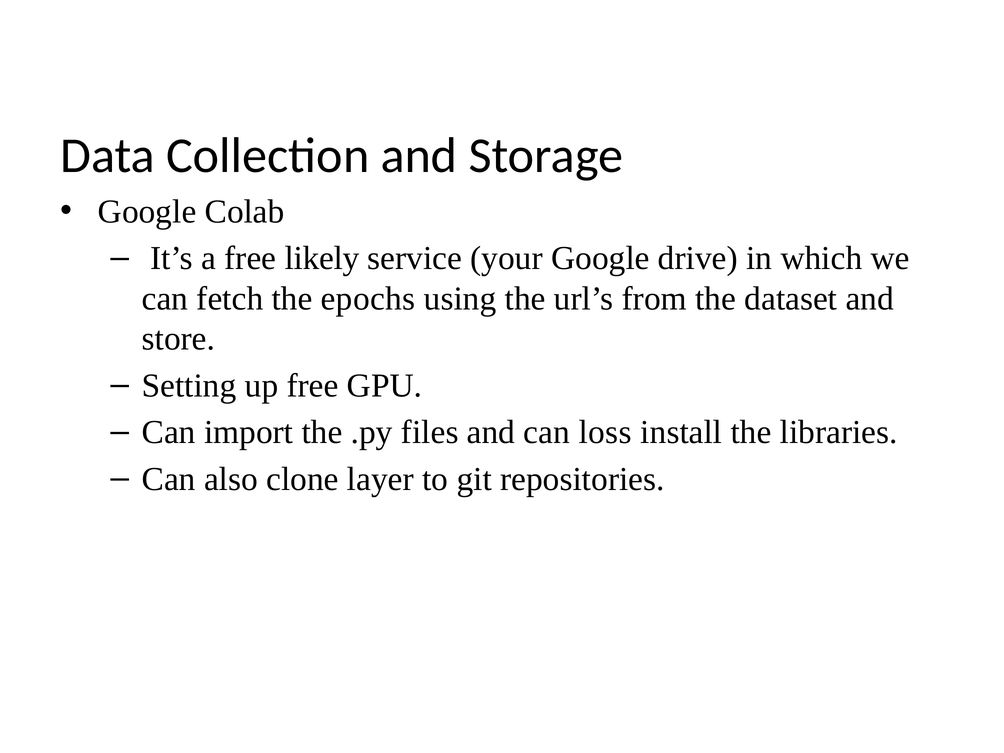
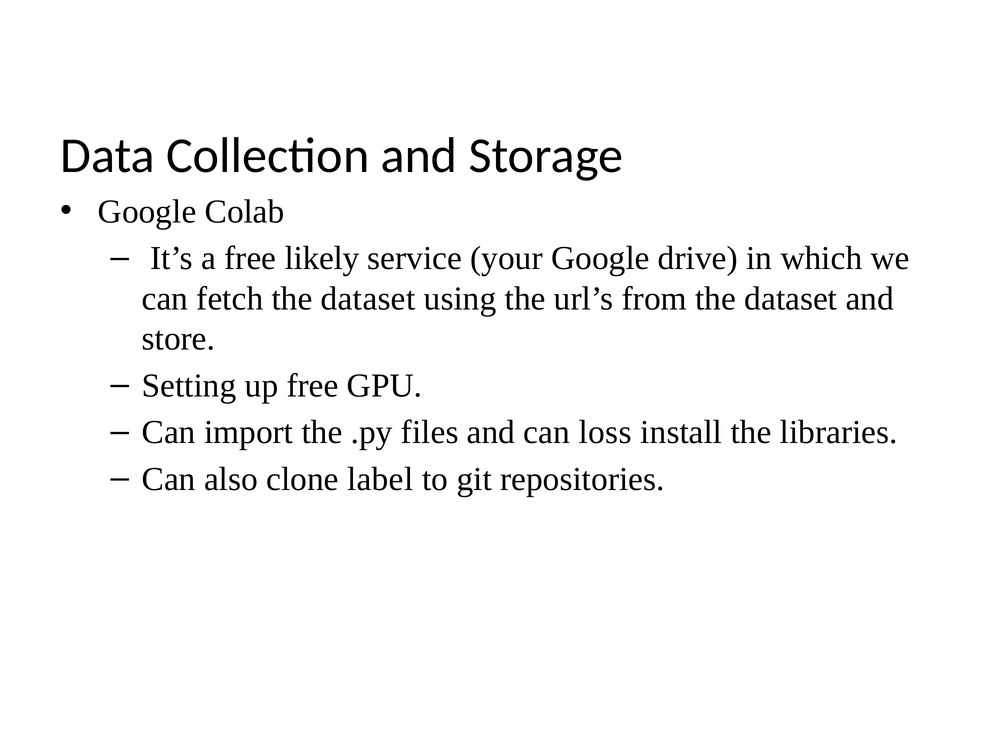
fetch the epochs: epochs -> dataset (368, 298)
layer: layer -> label (380, 479)
